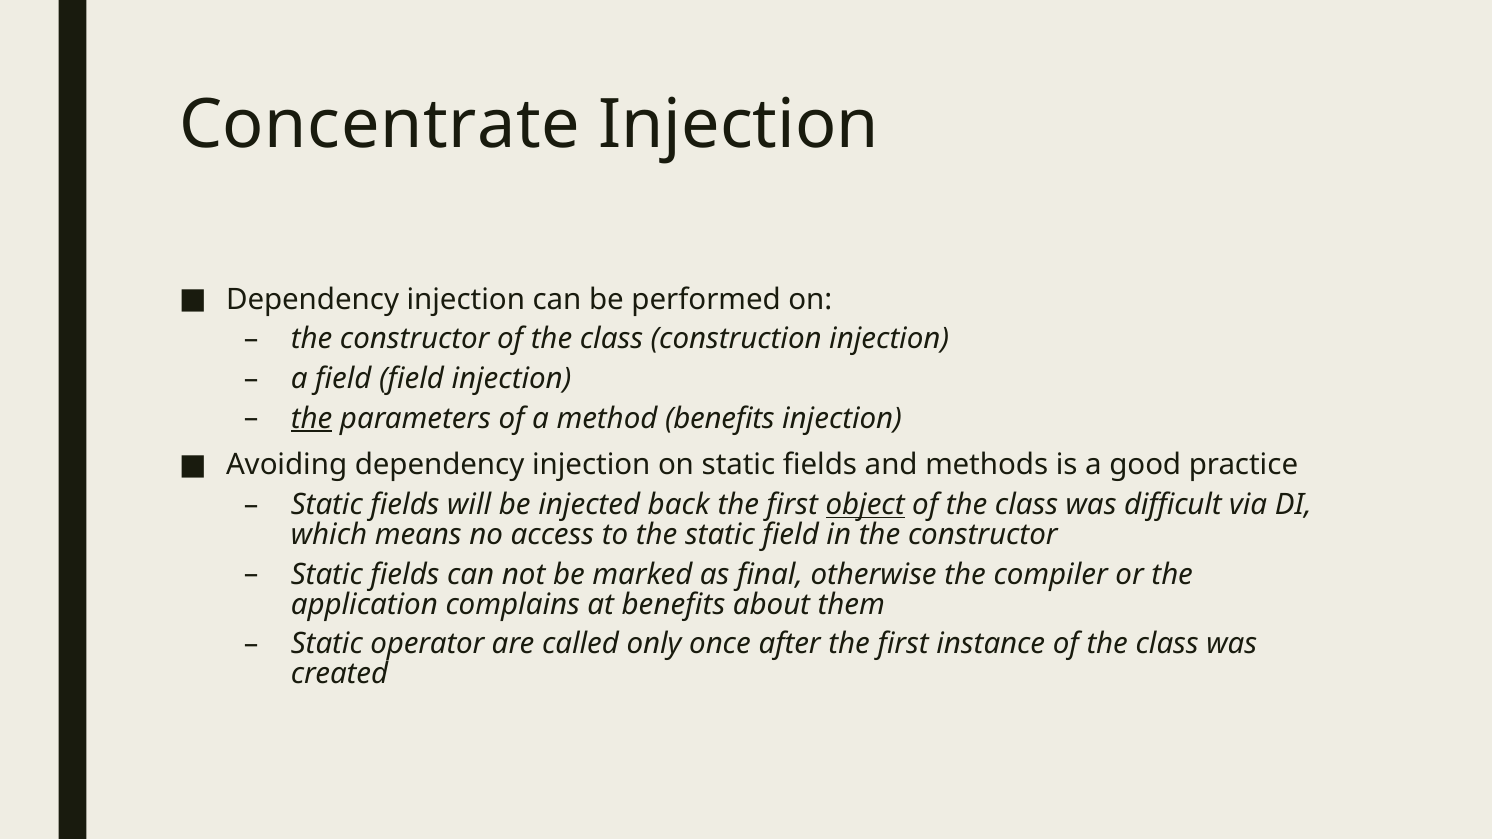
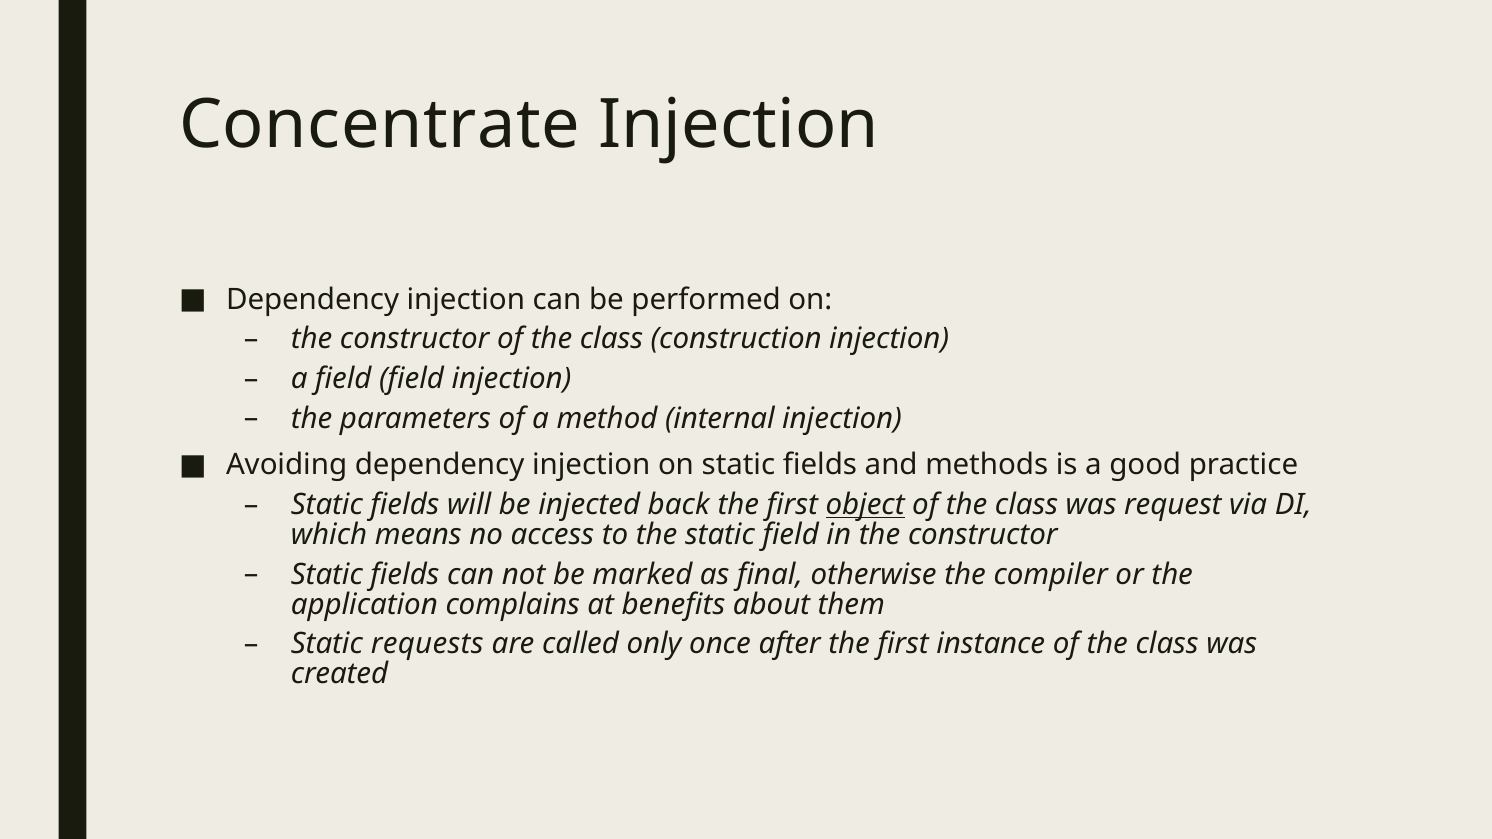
the underline: present -> none (312, 419)
method benefits: benefits -> internal (720, 419)
difficult: difficult -> request (1173, 505)
operator: operator -> requests (427, 644)
